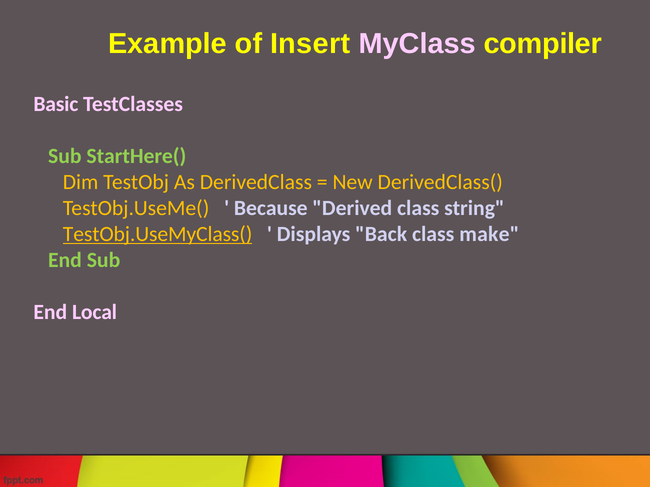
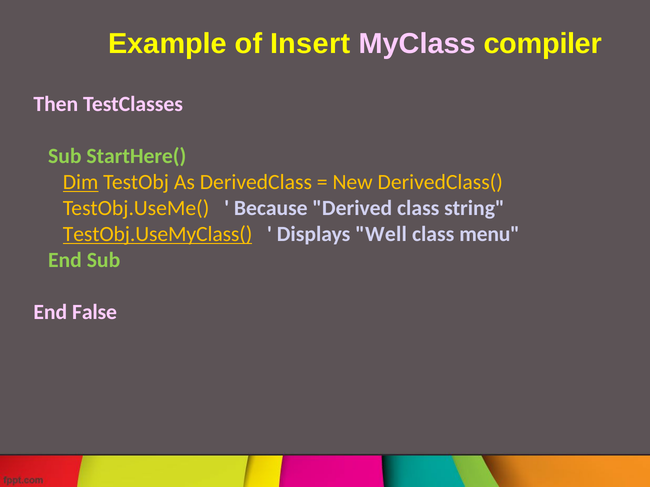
Basic: Basic -> Then (56, 104)
Dim underline: none -> present (81, 182)
Back: Back -> Well (381, 234)
make: make -> menu (489, 234)
Local: Local -> False (95, 312)
